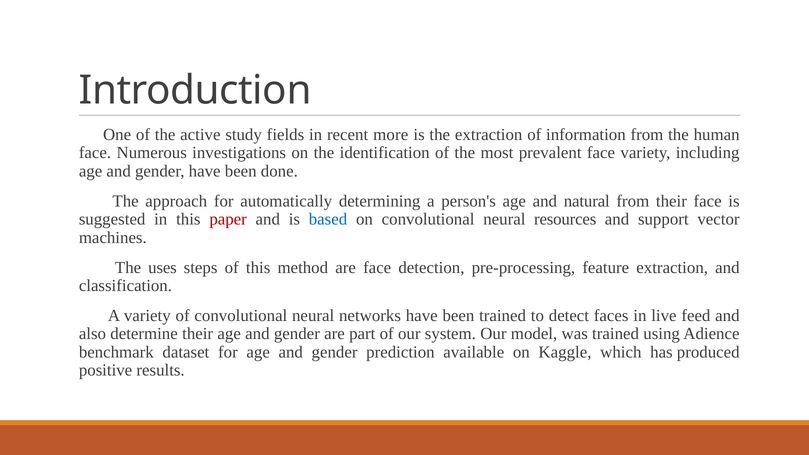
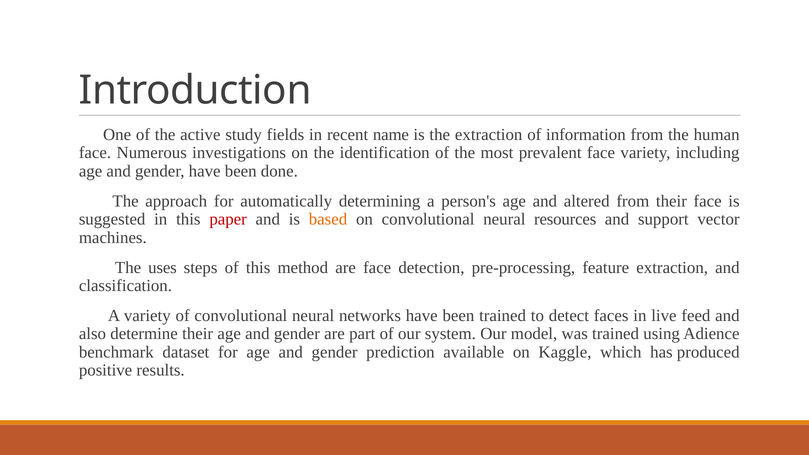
more: more -> name (391, 135)
natural: natural -> altered (587, 201)
based colour: blue -> orange (328, 219)
